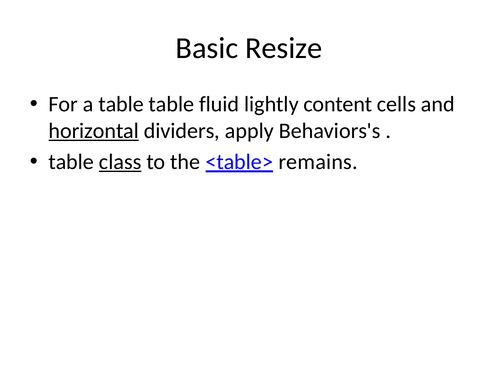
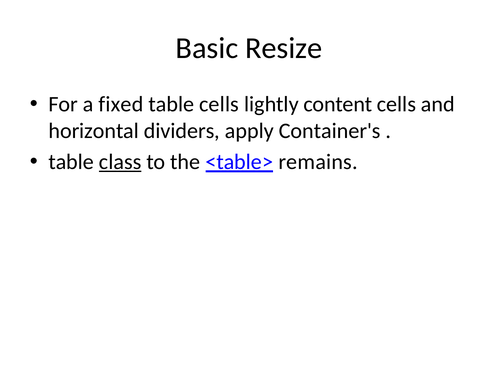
a table: table -> fixed (121, 104)
table fluid: fluid -> cells (219, 104)
horizontal underline: present -> none (94, 131)
Behaviors's: Behaviors's -> Container's (330, 131)
